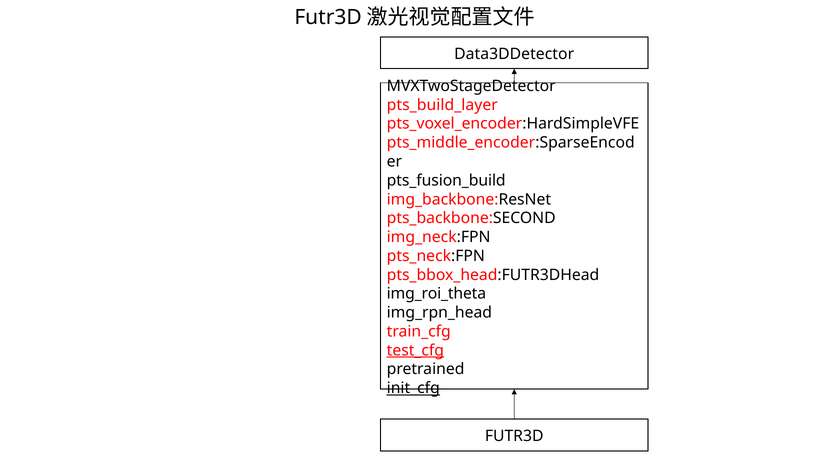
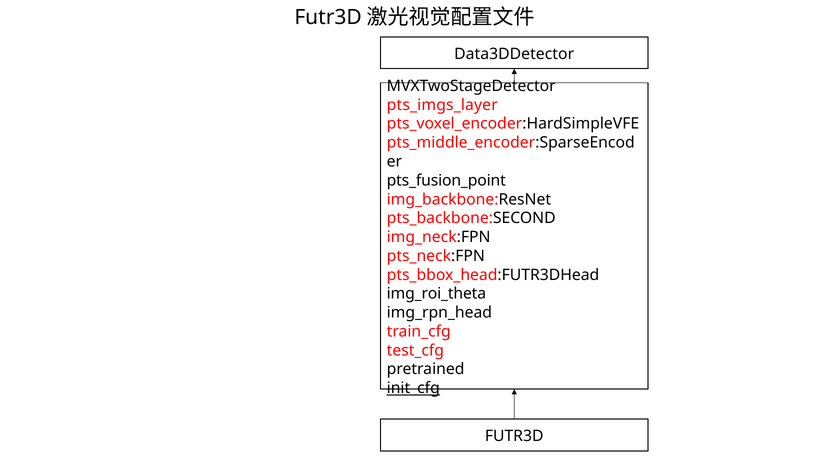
pts_build_layer: pts_build_layer -> pts_imgs_layer (442, 105)
pts_fusion_build: pts_fusion_build -> pts_fusion_point (446, 180)
test_cfg underline: present -> none (415, 350)
